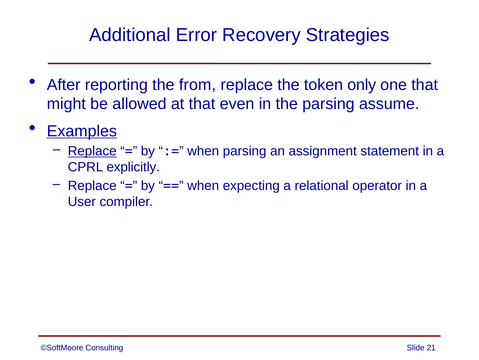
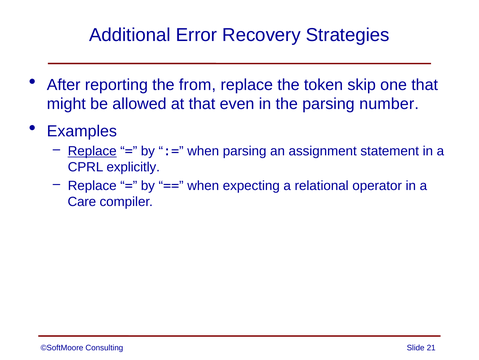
only: only -> skip (362, 85)
assume: assume -> number (389, 104)
Examples underline: present -> none (82, 131)
User: User -> Care (82, 201)
